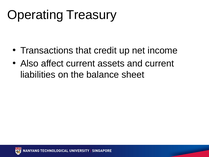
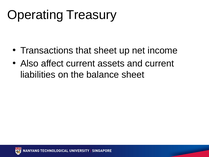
that credit: credit -> sheet (105, 50)
